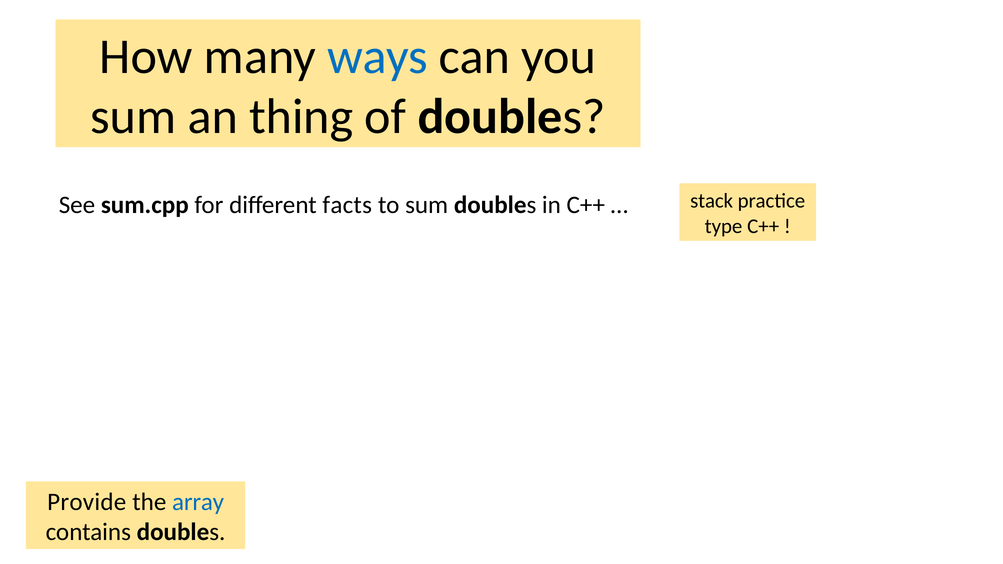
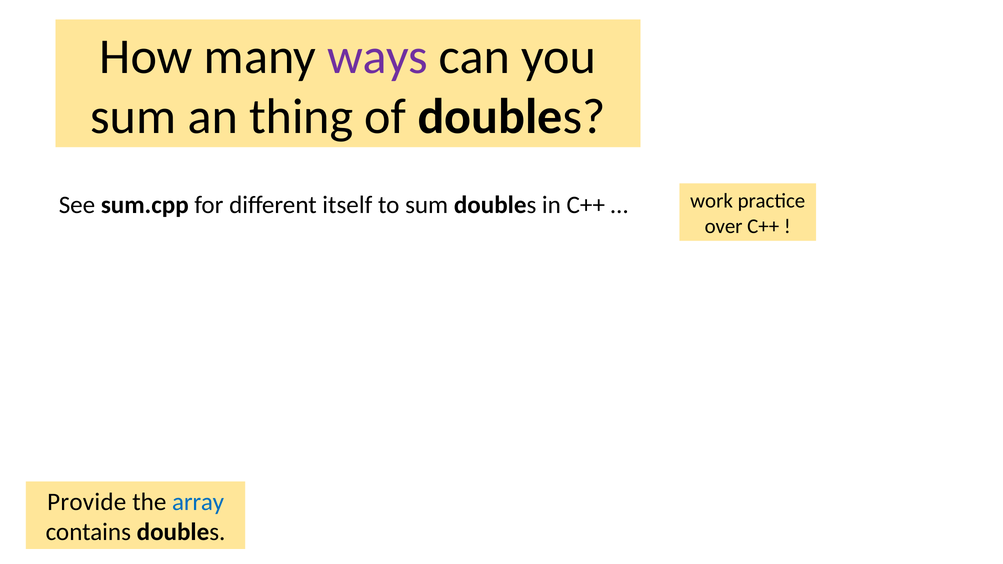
ways colour: blue -> purple (378, 57)
stack: stack -> work (712, 201)
facts: facts -> itself (347, 205)
type: type -> over (724, 226)
